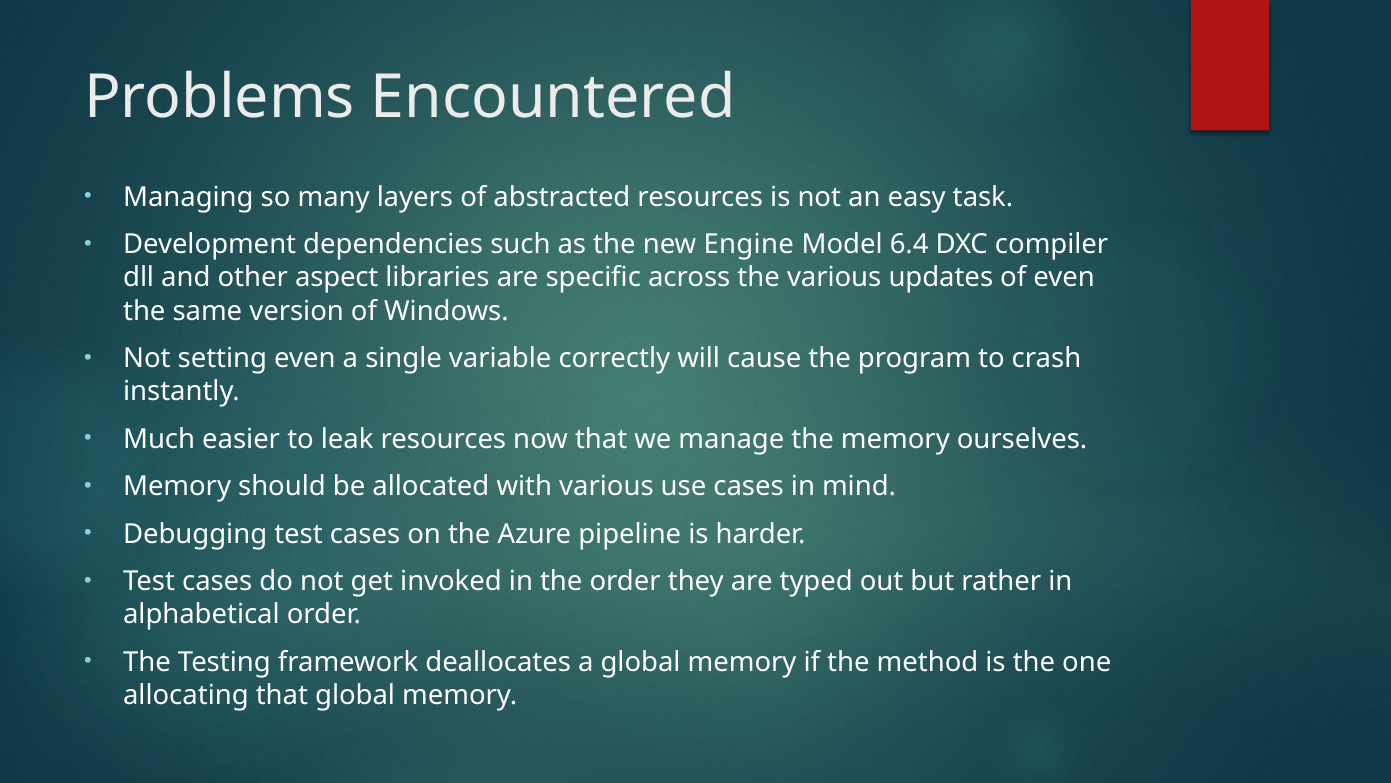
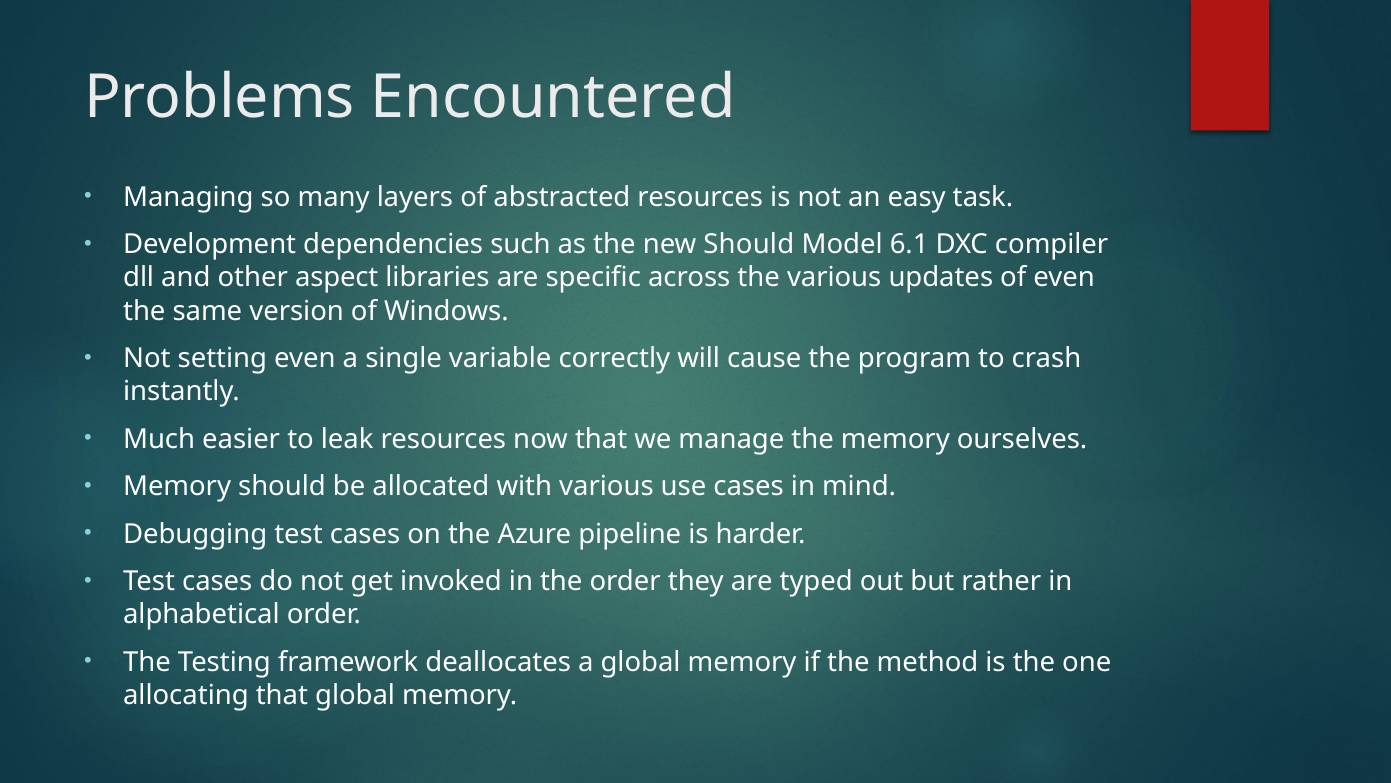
new Engine: Engine -> Should (749, 245)
6.4: 6.4 -> 6.1 (909, 245)
